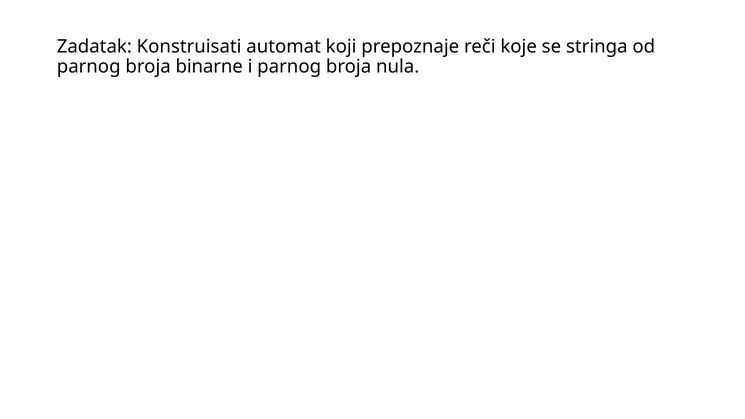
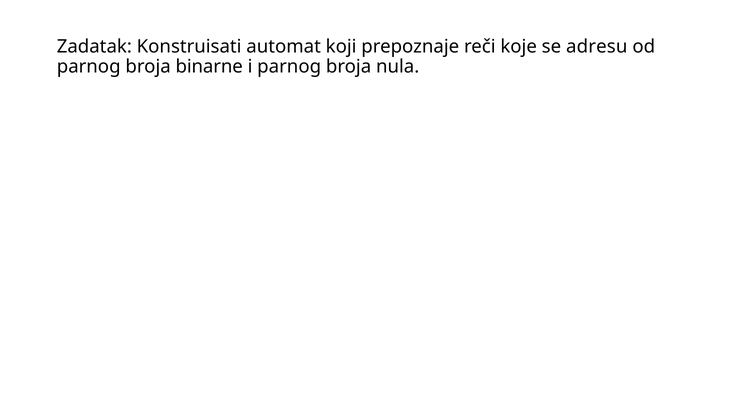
stringa: stringa -> adresu (597, 46)
